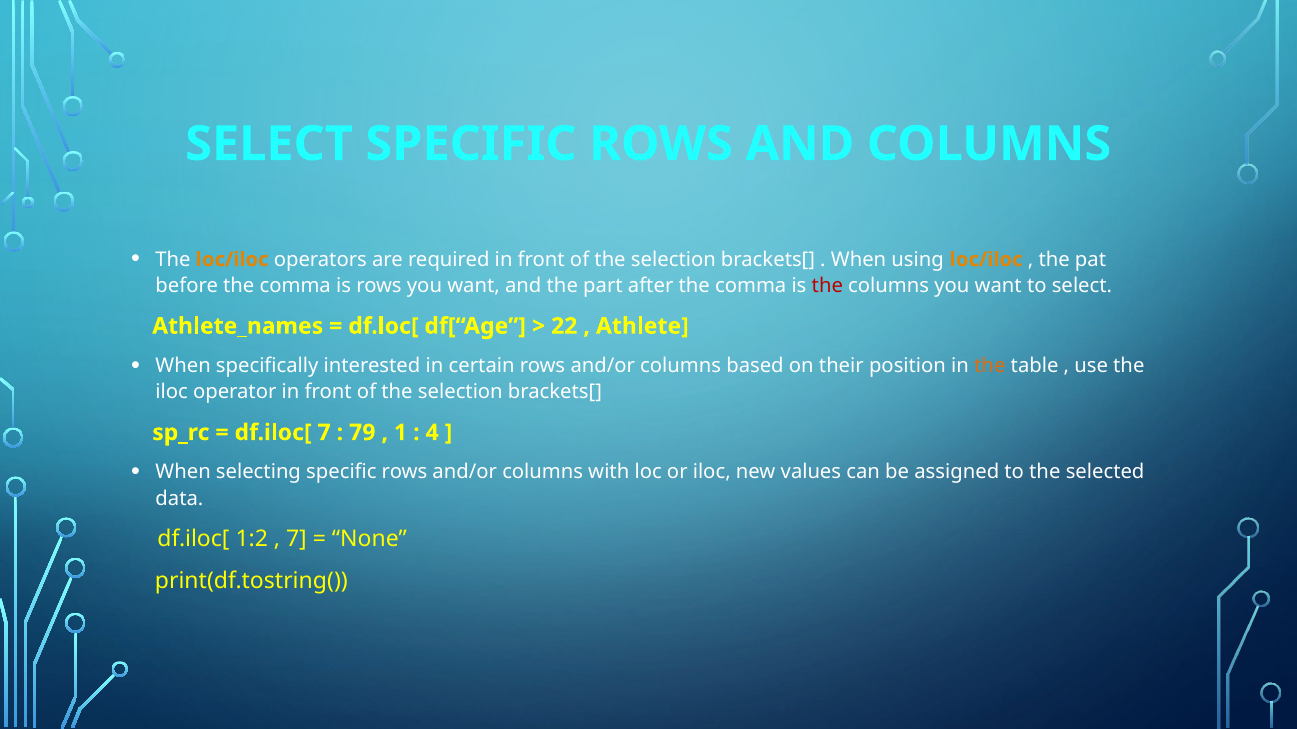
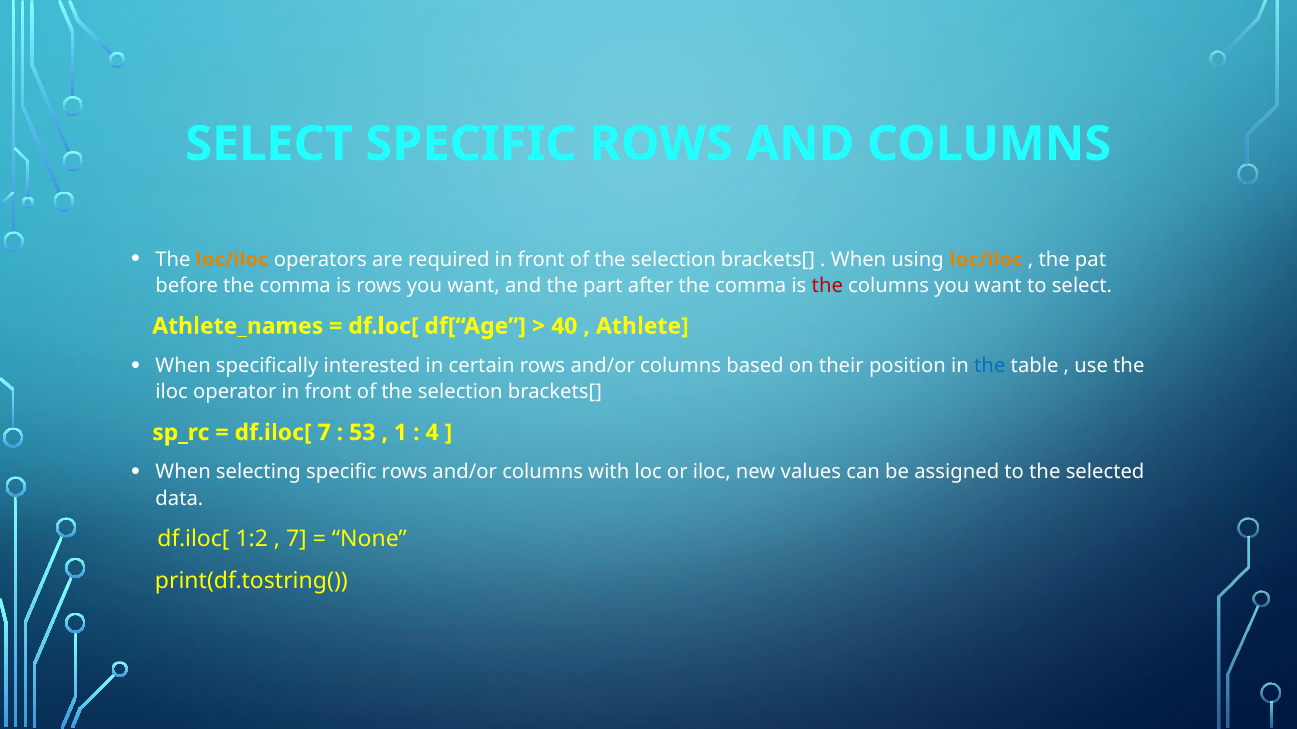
22: 22 -> 40 (564, 326)
the colour: orange -> blue (990, 366)
79: 79 -> 53 (362, 433)
